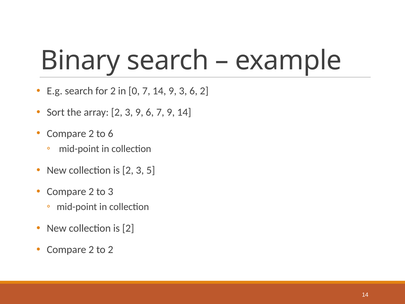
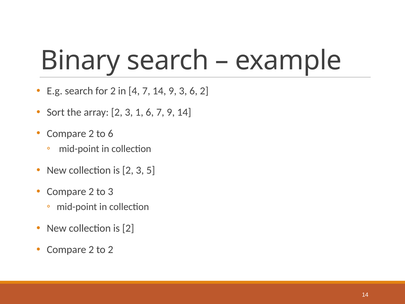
0: 0 -> 4 (134, 91)
3 9: 9 -> 1 (139, 112)
